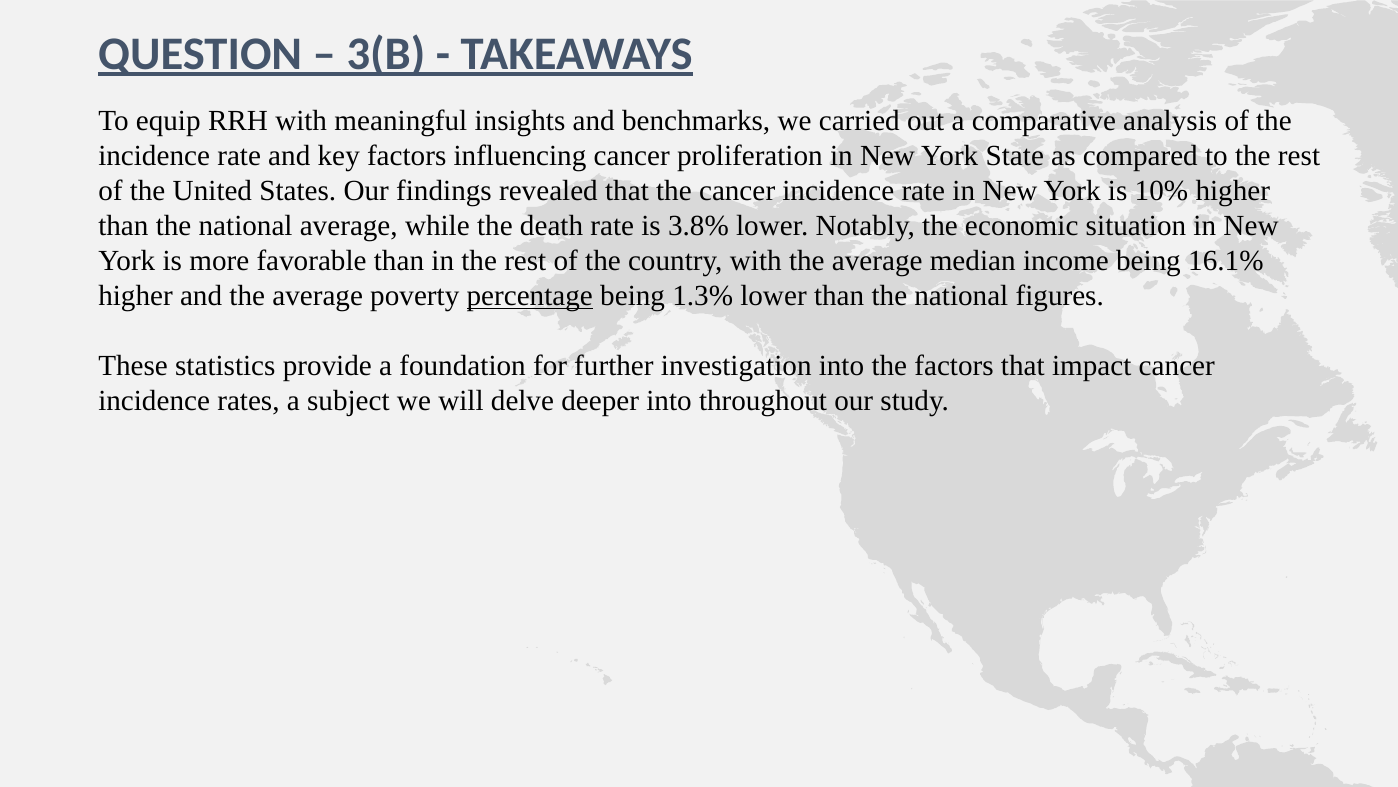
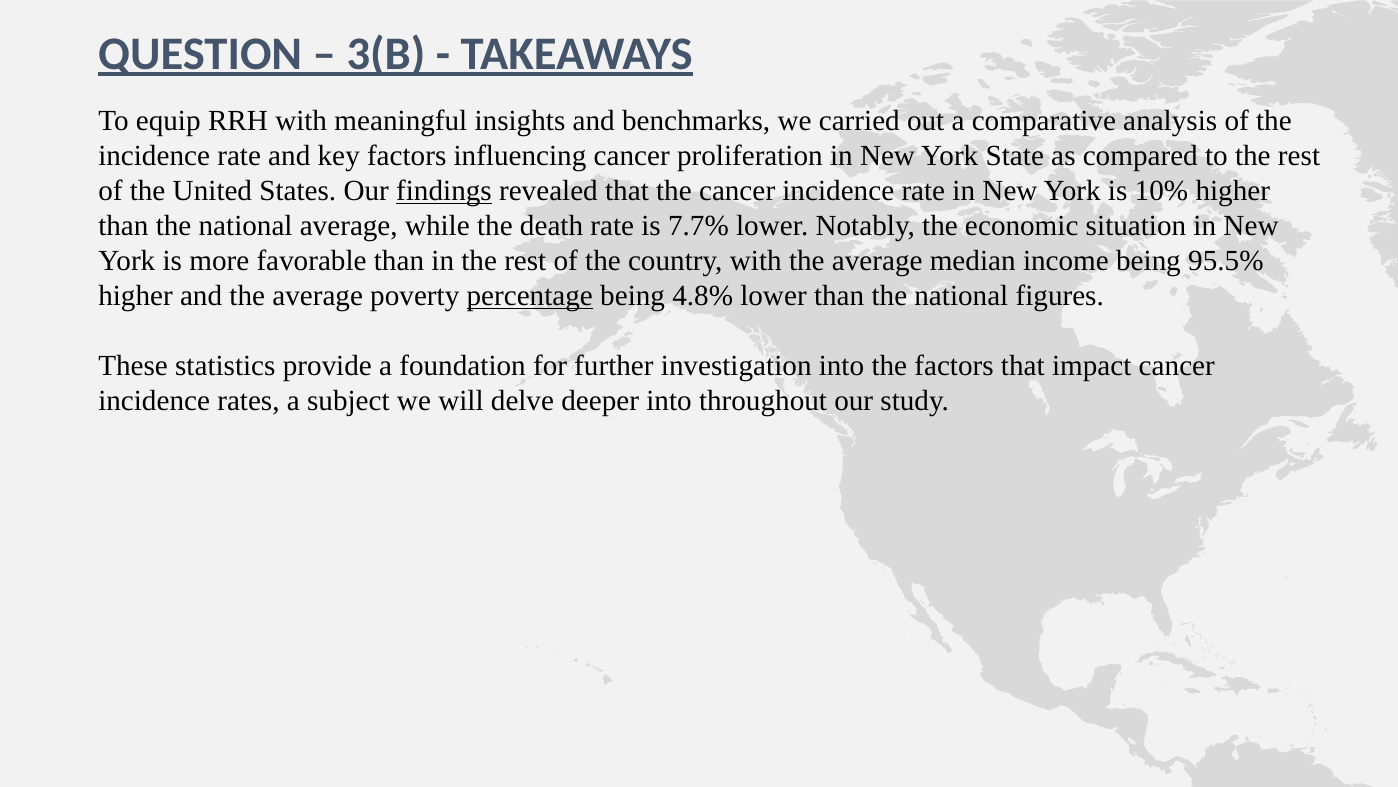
findings underline: none -> present (444, 191)
3.8%: 3.8% -> 7.7% (698, 226)
16.1%: 16.1% -> 95.5% (1226, 261)
1.3%: 1.3% -> 4.8% (703, 296)
